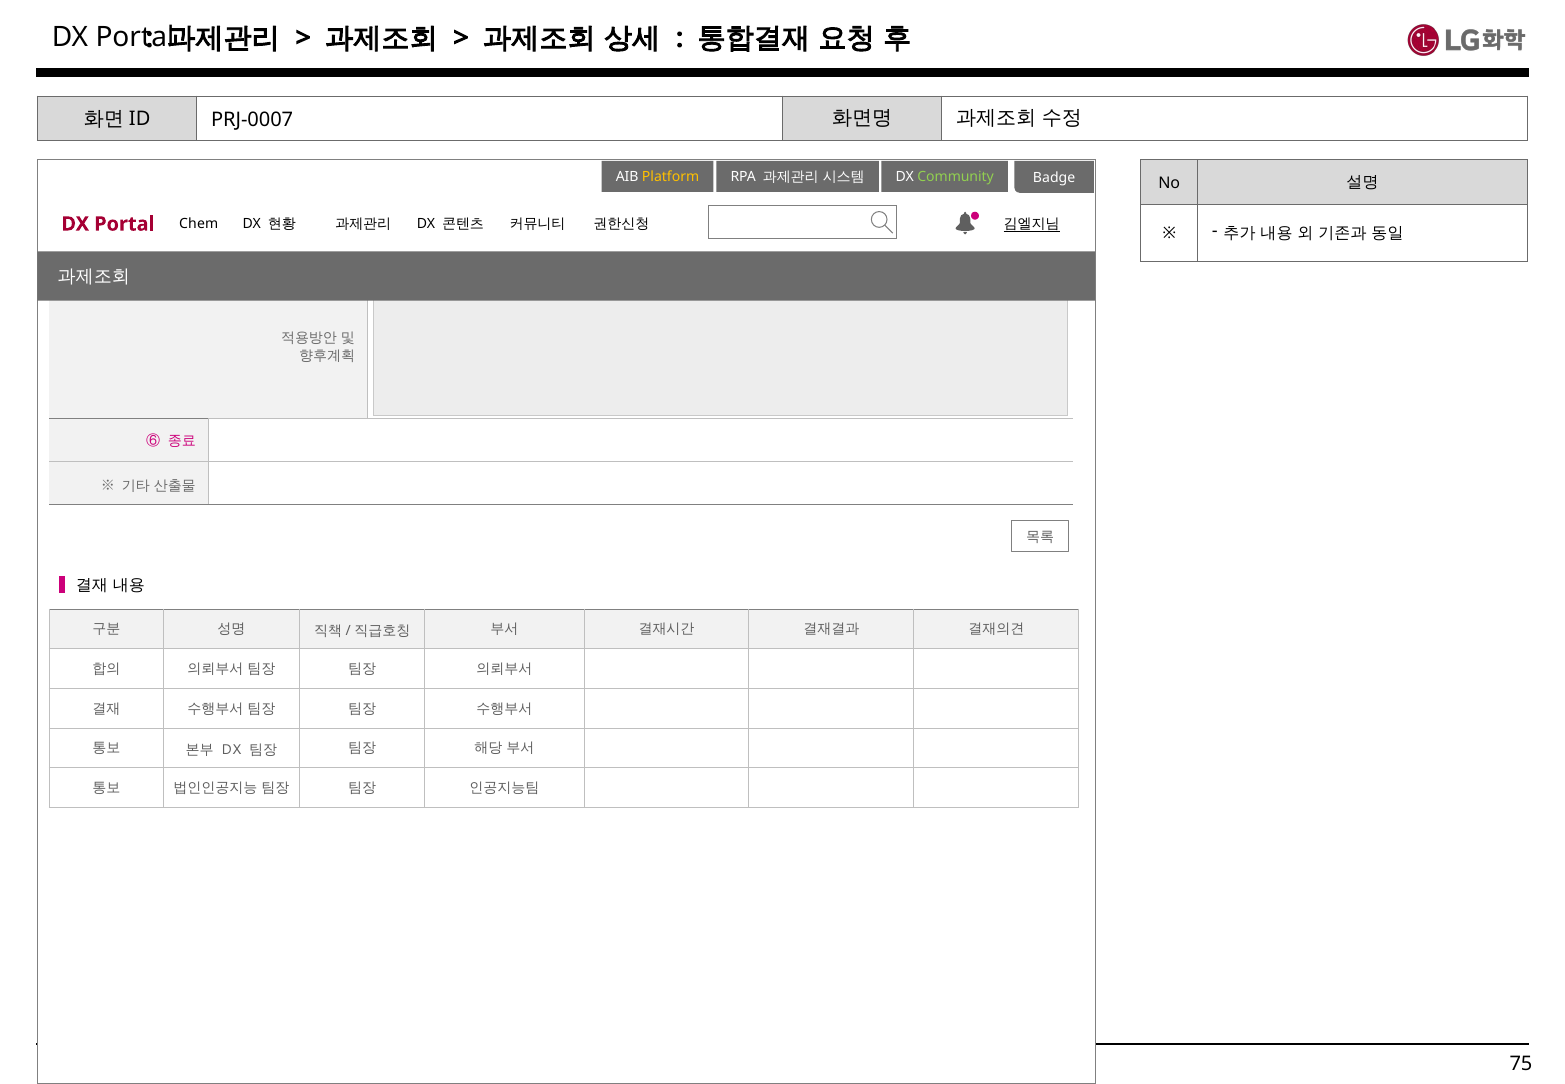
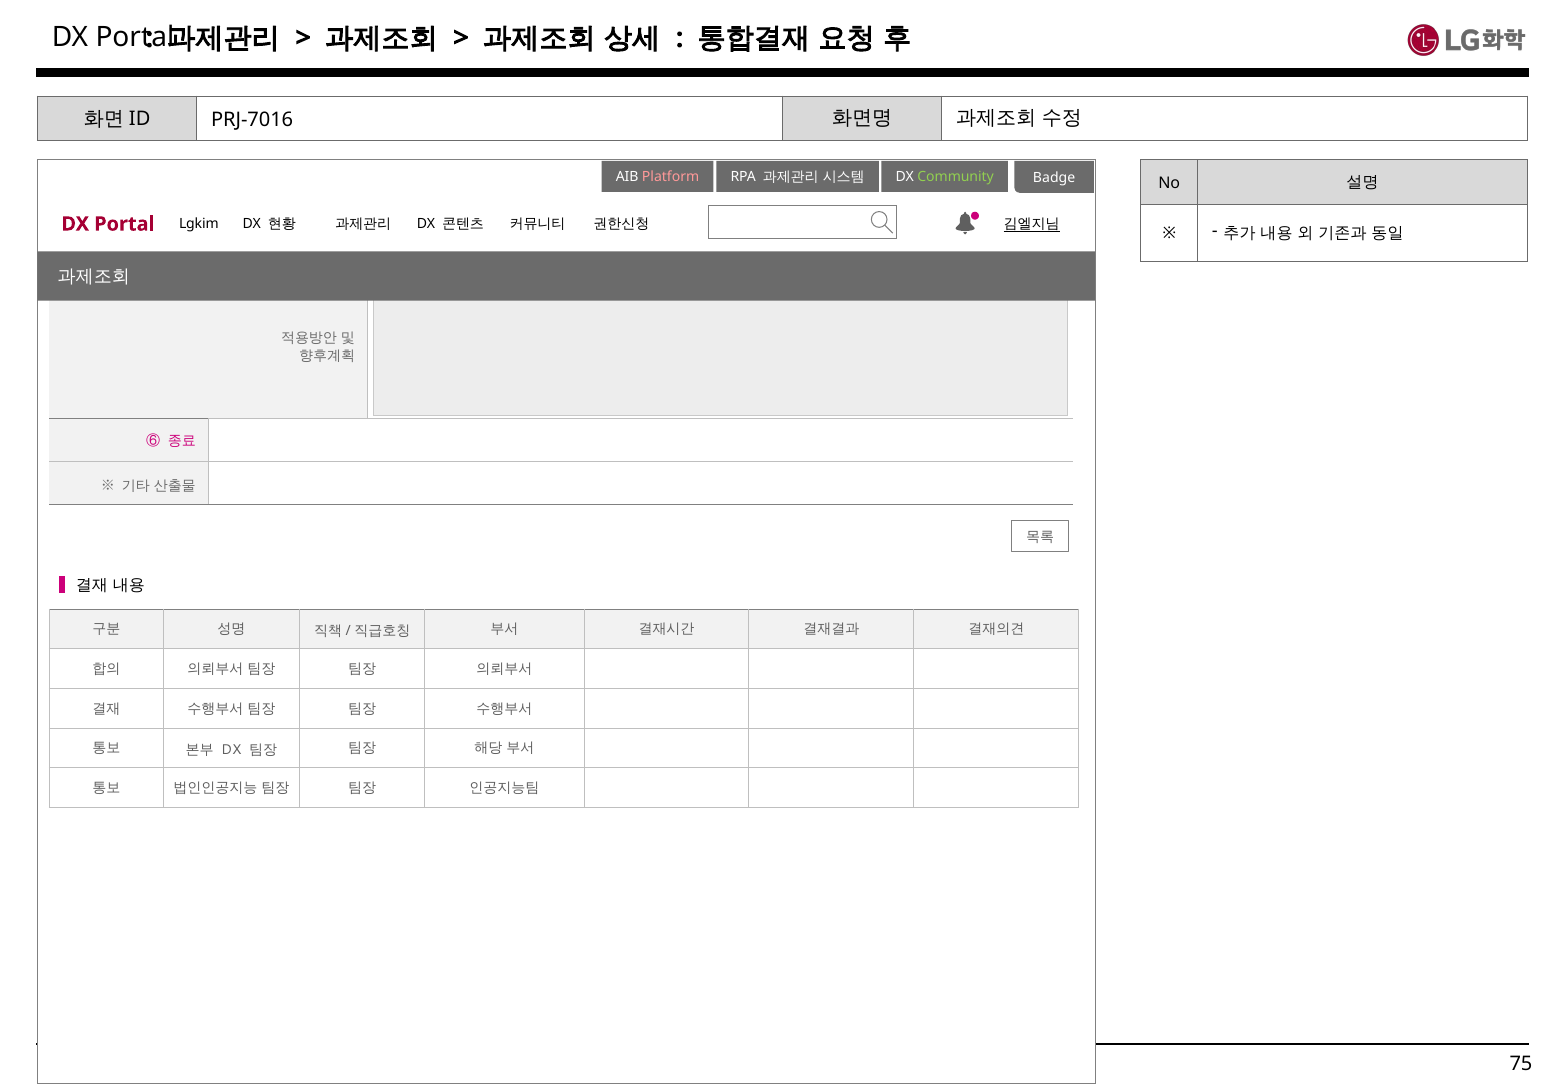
PRJ-0007: PRJ-0007 -> PRJ-7016 (252, 119)
Platform colour: yellow -> pink (671, 177)
Chem: Chem -> Lgkim (199, 223)
